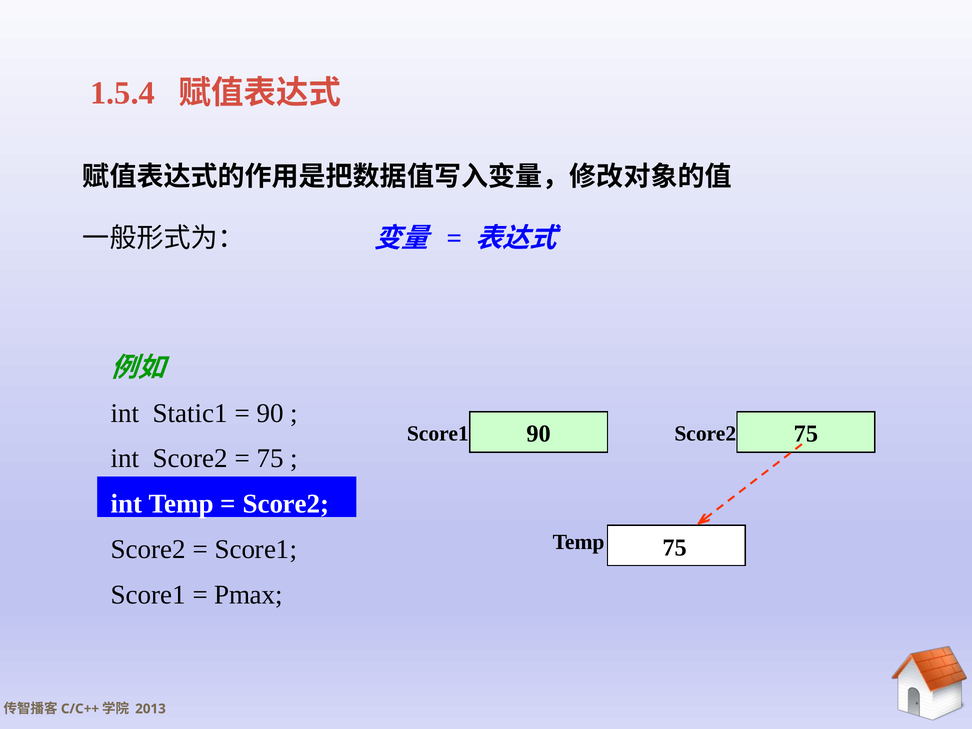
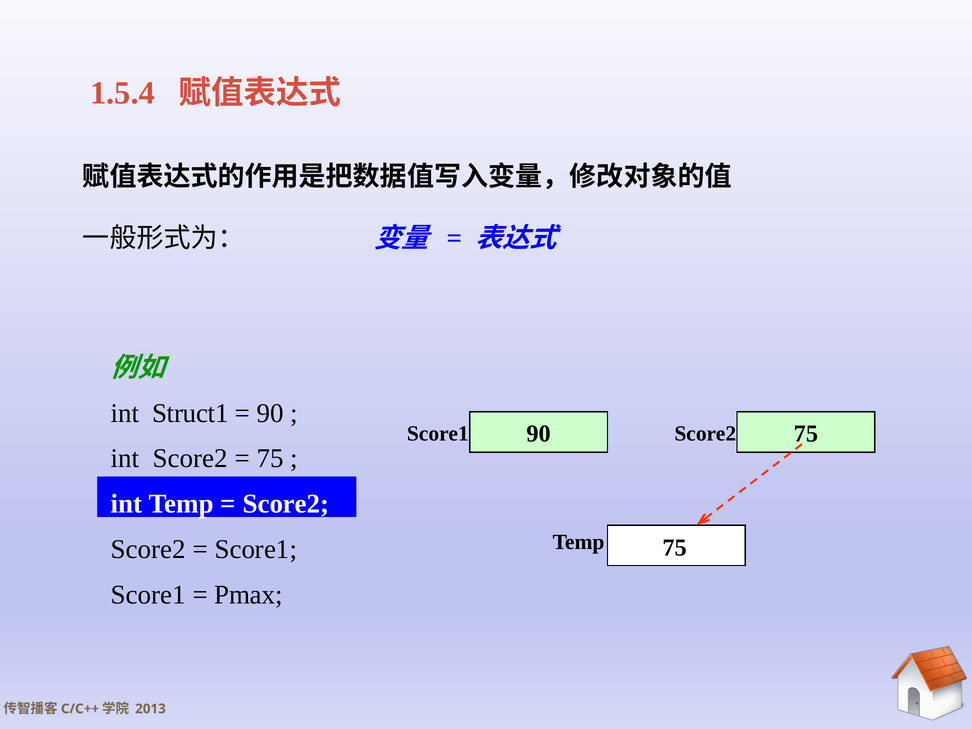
Static1: Static1 -> Struct1 (190, 413)
